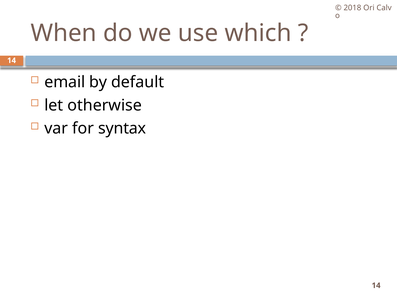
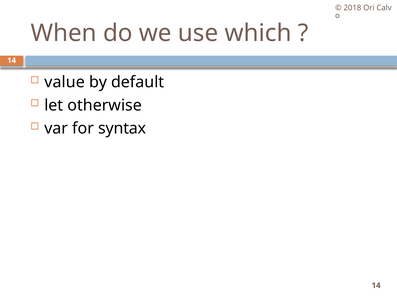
email: email -> value (65, 82)
